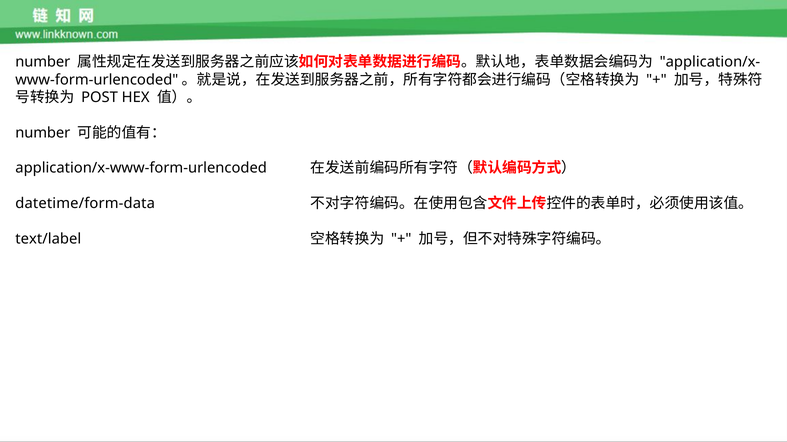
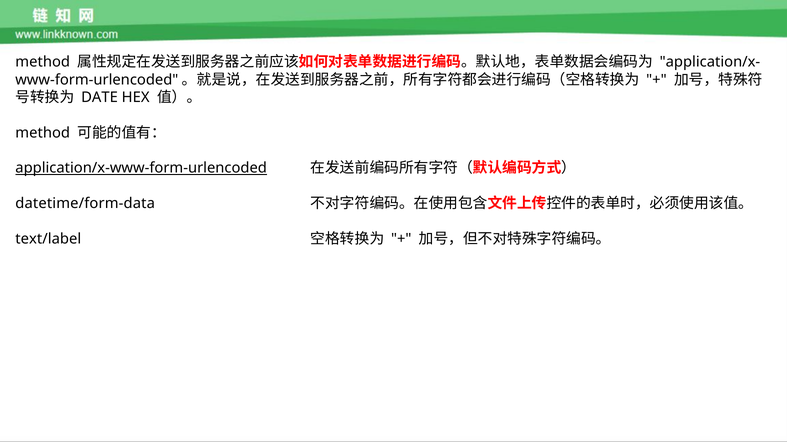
number: number -> method (43, 62)
POST: POST -> DATE (100, 98)
number: number -> method (43, 133)
application/x-www-form-urlencoded underline: none -> present (141, 168)
